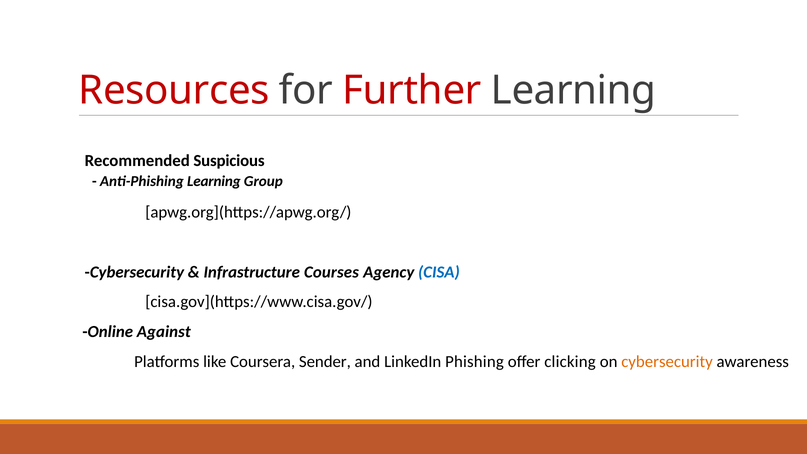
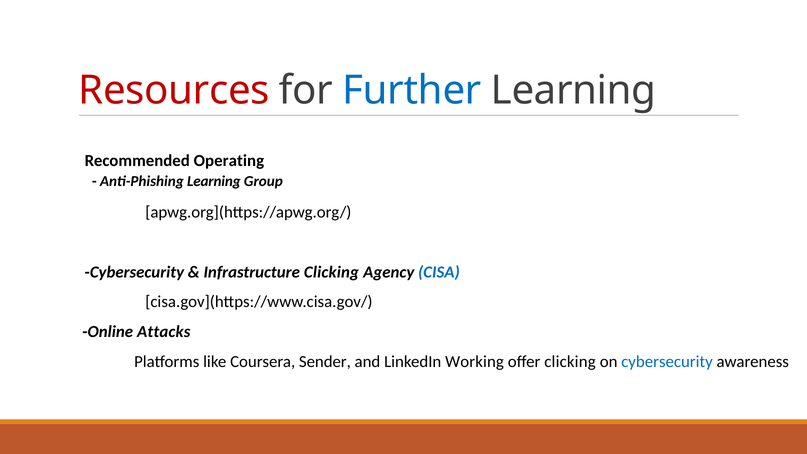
Further colour: red -> blue (412, 90)
Suspicious: Suspicious -> Operating (229, 161)
Infrastructure Courses: Courses -> Clicking (331, 272)
Against: Against -> Attacks (164, 332)
Phishing: Phishing -> Working (475, 362)
cybersecurity colour: orange -> blue (667, 362)
